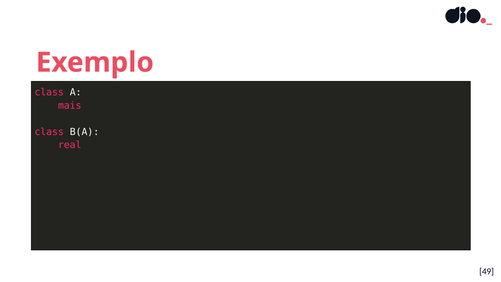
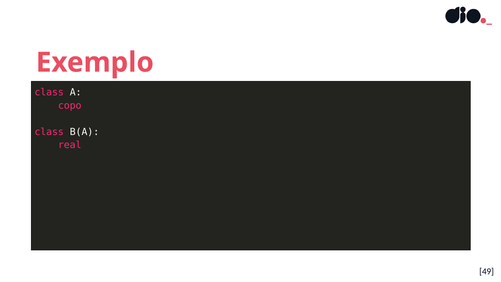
mais: mais -> copo (70, 105)
